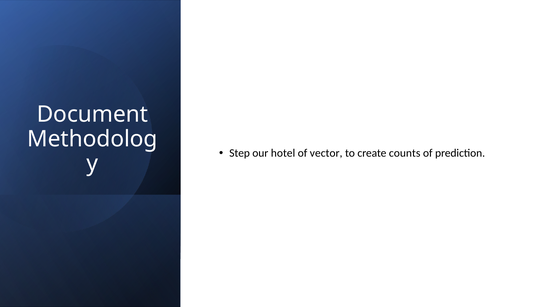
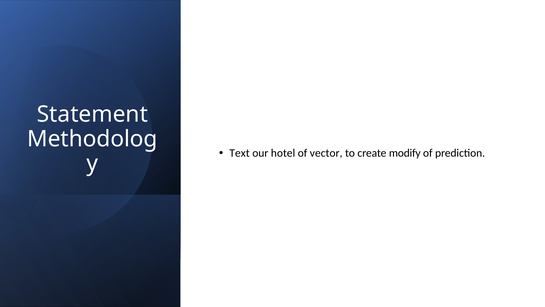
Document: Document -> Statement (92, 114)
Step: Step -> Text (240, 153)
counts: counts -> modify (405, 153)
